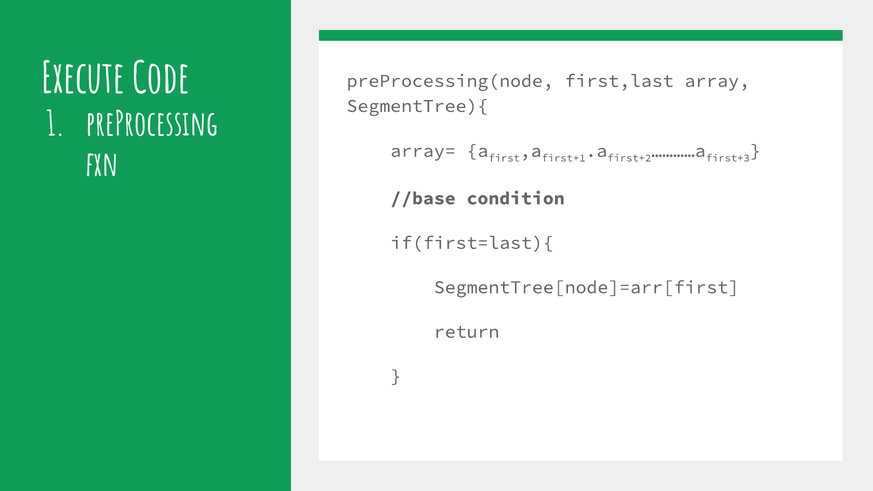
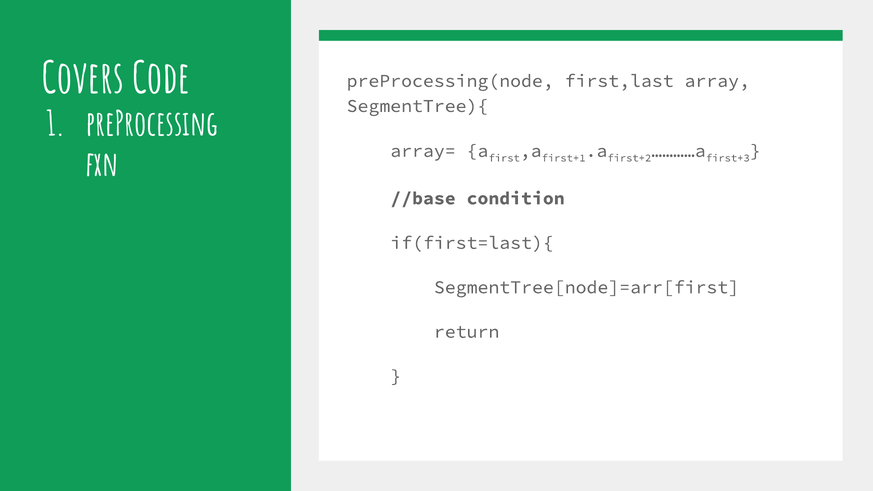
Execute: Execute -> Covers (83, 79)
